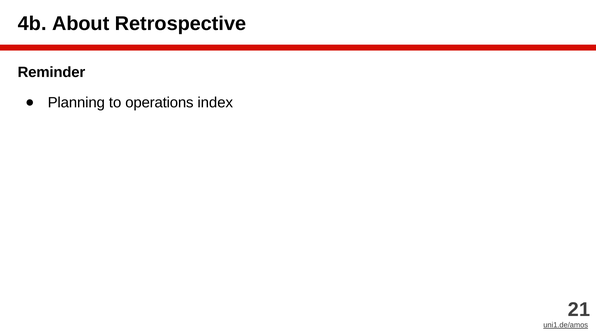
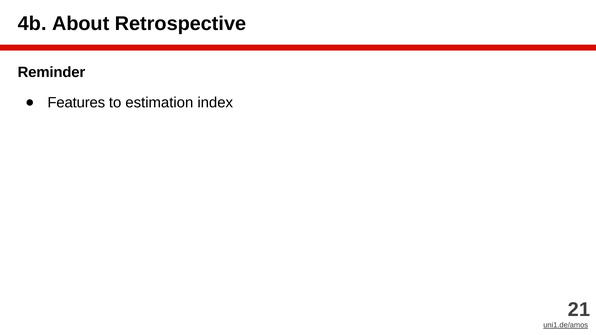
Planning: Planning -> Features (76, 103)
operations: operations -> estimation (159, 103)
